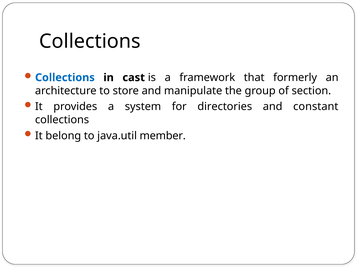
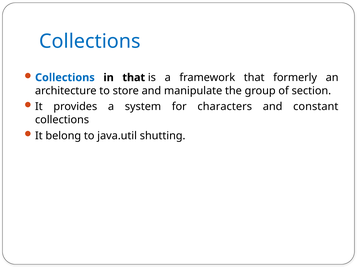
Collections colour: black -> blue (90, 41)
in cast: cast -> that (134, 77)
directories: directories -> characters (225, 107)
member: member -> shutting (163, 136)
